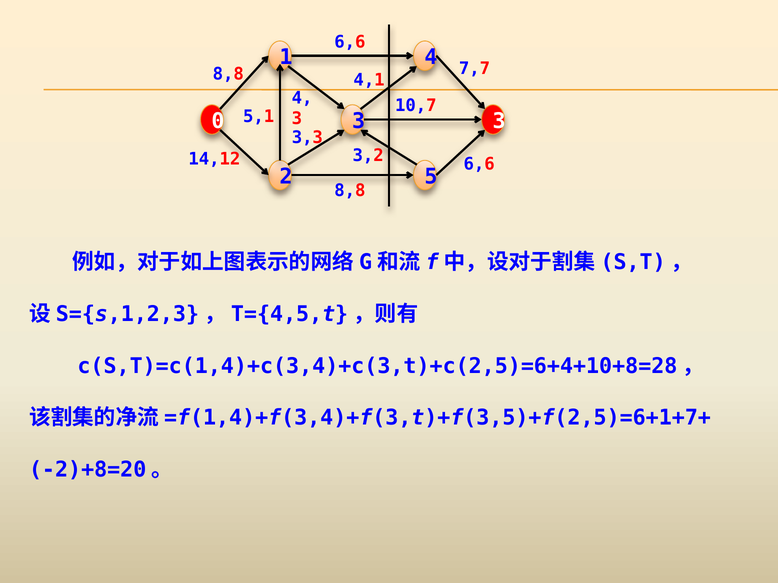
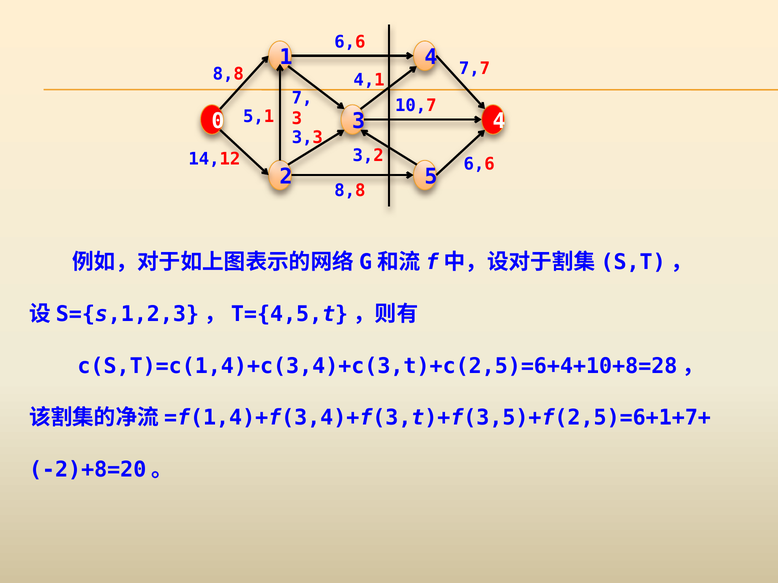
4: 4 -> 7 (302, 98)
3: 3 -> 4 (499, 121)
